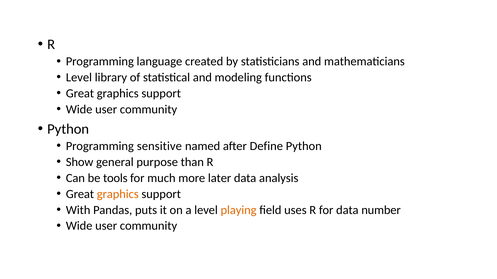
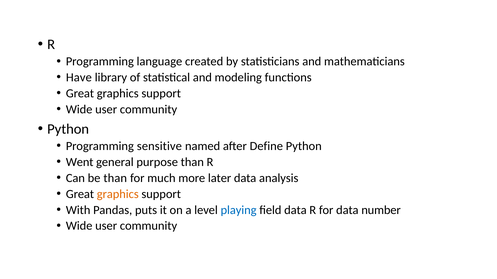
Level: Level -> Have (79, 78)
Show: Show -> Went (80, 162)
be tools: tools -> than (115, 178)
playing colour: orange -> blue (239, 210)
field uses: uses -> data (295, 210)
